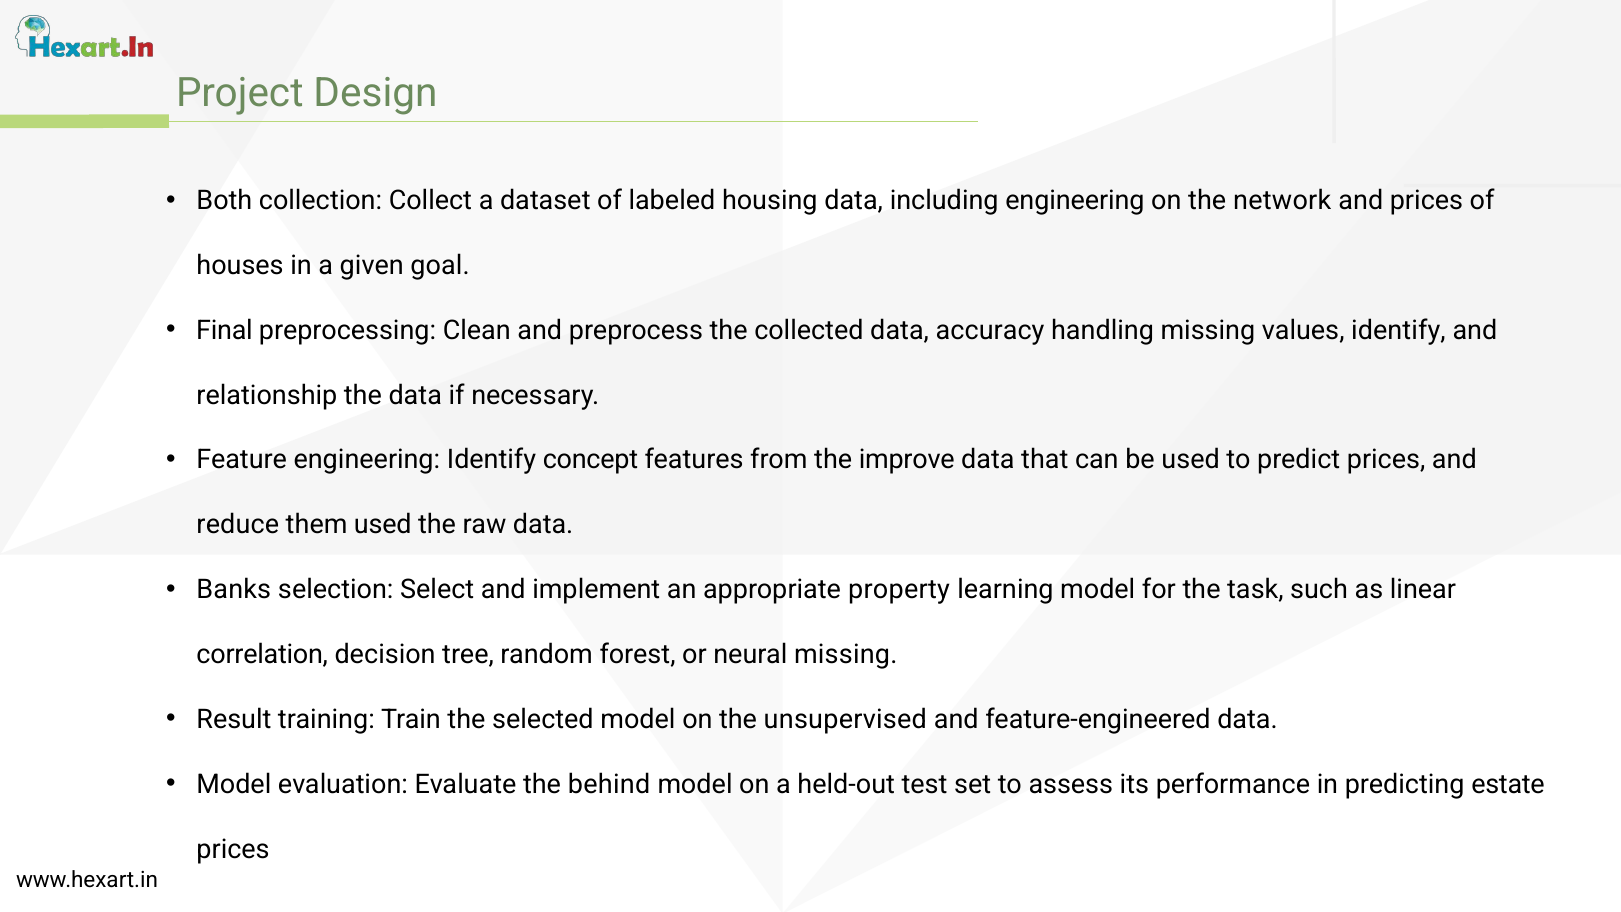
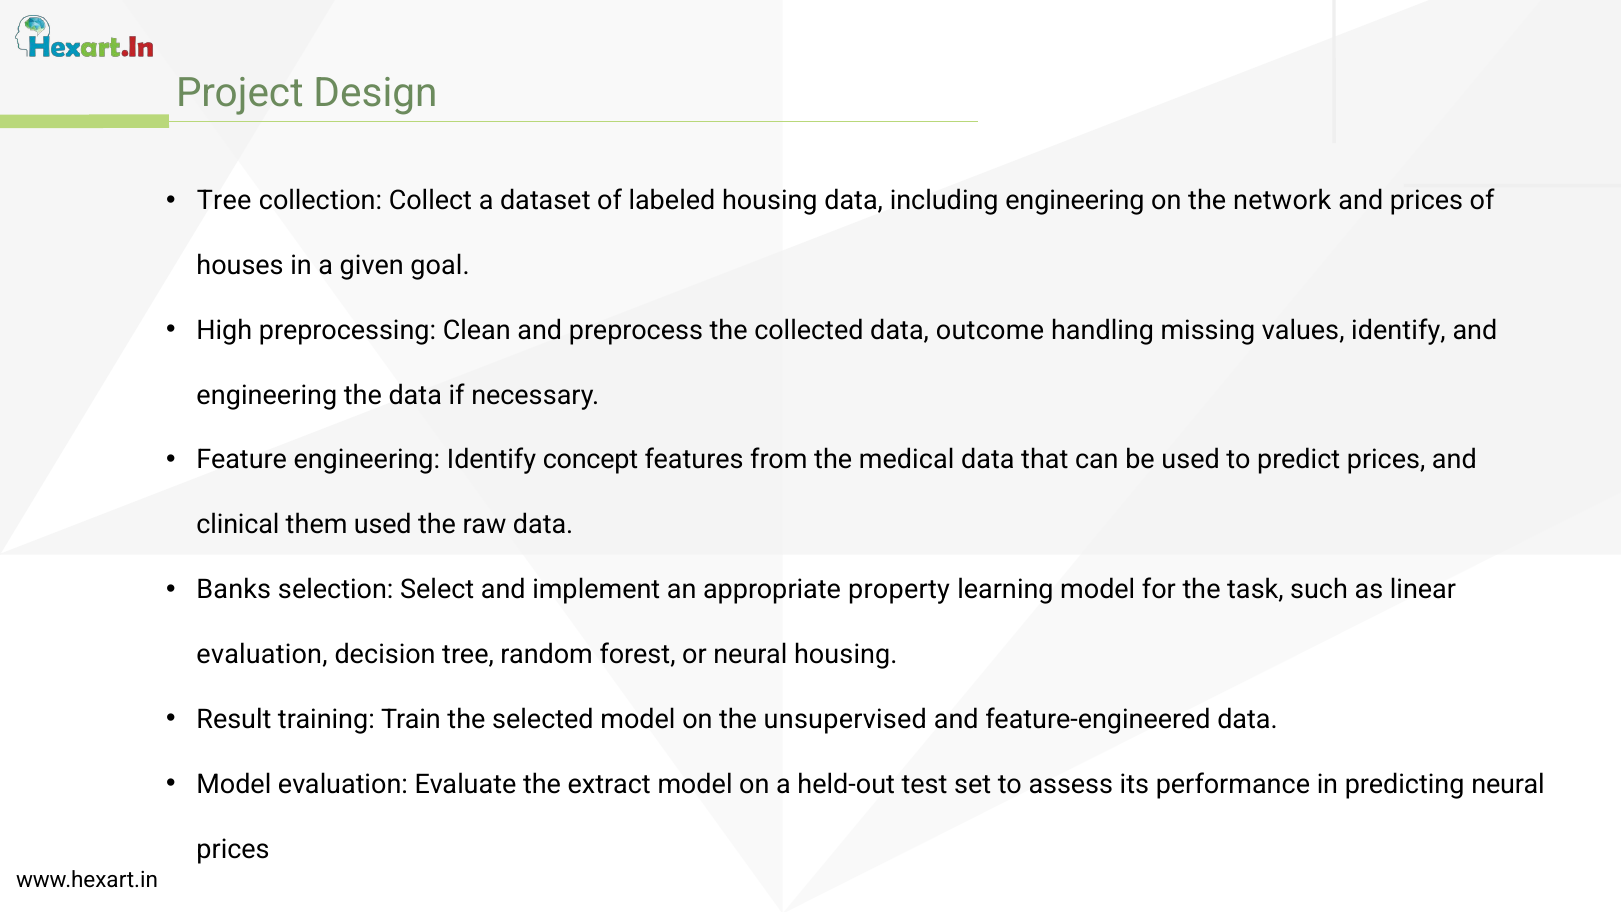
Both: Both -> Tree (224, 201)
Final: Final -> High (224, 330)
accuracy: accuracy -> outcome (990, 330)
relationship: relationship -> engineering (267, 395)
improve: improve -> medical (907, 460)
reduce: reduce -> clinical (238, 525)
correlation: correlation -> evaluation (262, 654)
neural missing: missing -> housing (846, 654)
behind: behind -> extract (609, 784)
predicting estate: estate -> neural (1508, 784)
